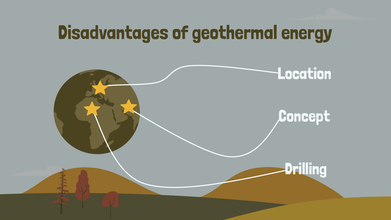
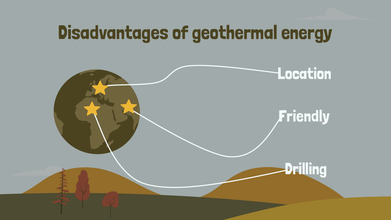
Concept: Concept -> Friendly (304, 116)
